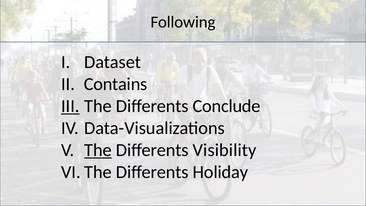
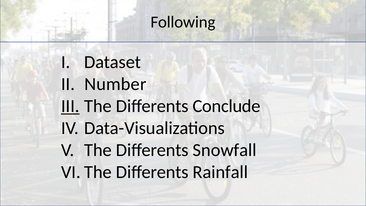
Contains: Contains -> Number (115, 84)
The underline: present -> none (98, 150)
Visibility: Visibility -> Snowfall (225, 150)
Holiday: Holiday -> Rainfall (220, 172)
